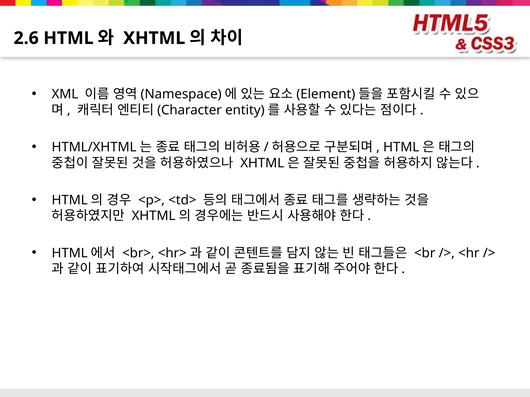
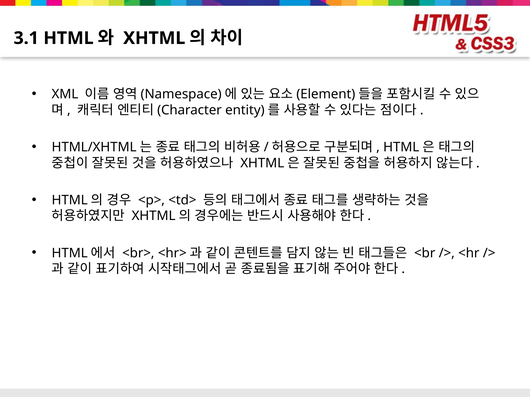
2.6: 2.6 -> 3.1 (26, 38)
